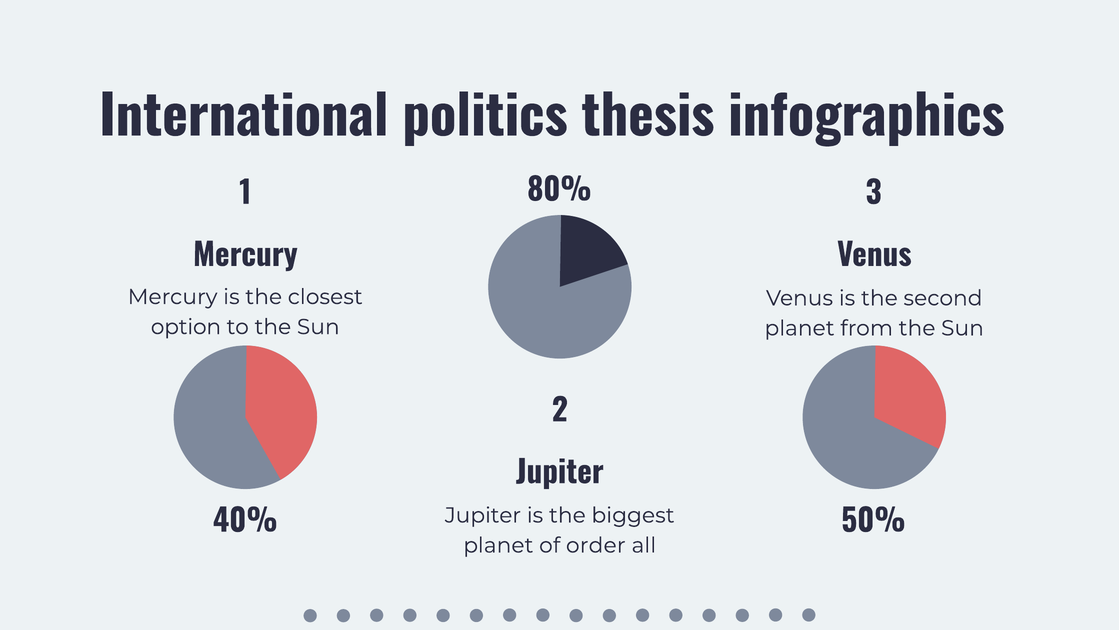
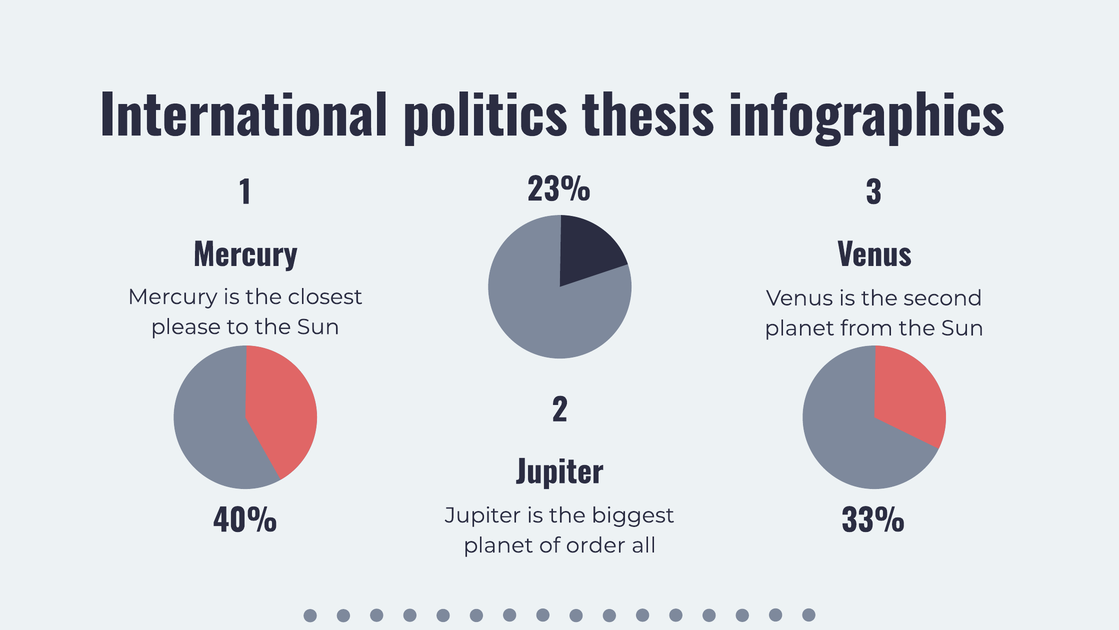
80%: 80% -> 23% (559, 190)
option: option -> please (186, 327)
50%: 50% -> 33% (873, 521)
